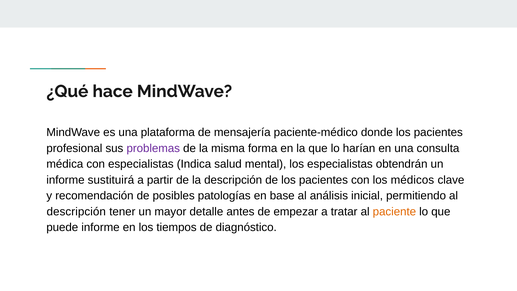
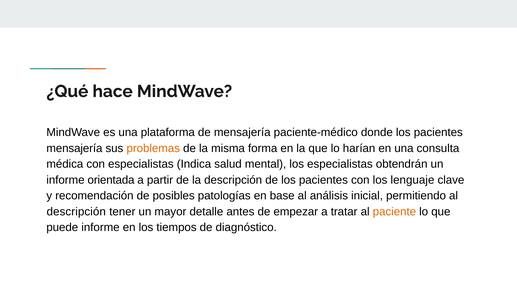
profesional: profesional -> mensajería (74, 148)
problemas colour: purple -> orange (153, 148)
sustituirá: sustituirá -> orientada (111, 180)
médicos: médicos -> lenguaje (412, 180)
